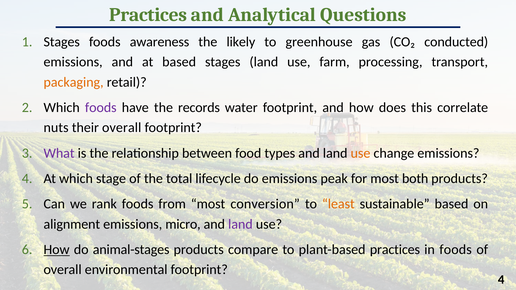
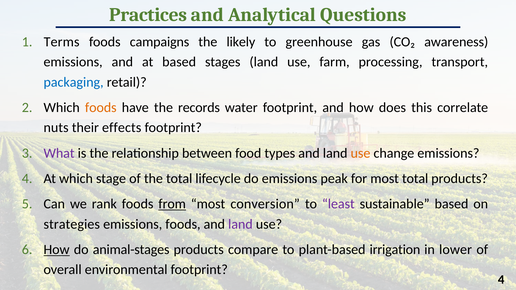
Stages: Stages -> Terms (62, 42)
awareness: awareness -> campaigns (160, 42)
conducted: conducted -> awareness (456, 42)
packaging colour: orange -> blue (74, 82)
foods colour: purple -> orange (101, 108)
their overall: overall -> effects (122, 128)
most both: both -> total (415, 179)
from underline: none -> present (172, 204)
least colour: orange -> purple (338, 204)
alignment: alignment -> strategies (72, 224)
emissions micro: micro -> foods (183, 224)
plant-based practices: practices -> irrigation (395, 250)
in foods: foods -> lower (456, 250)
